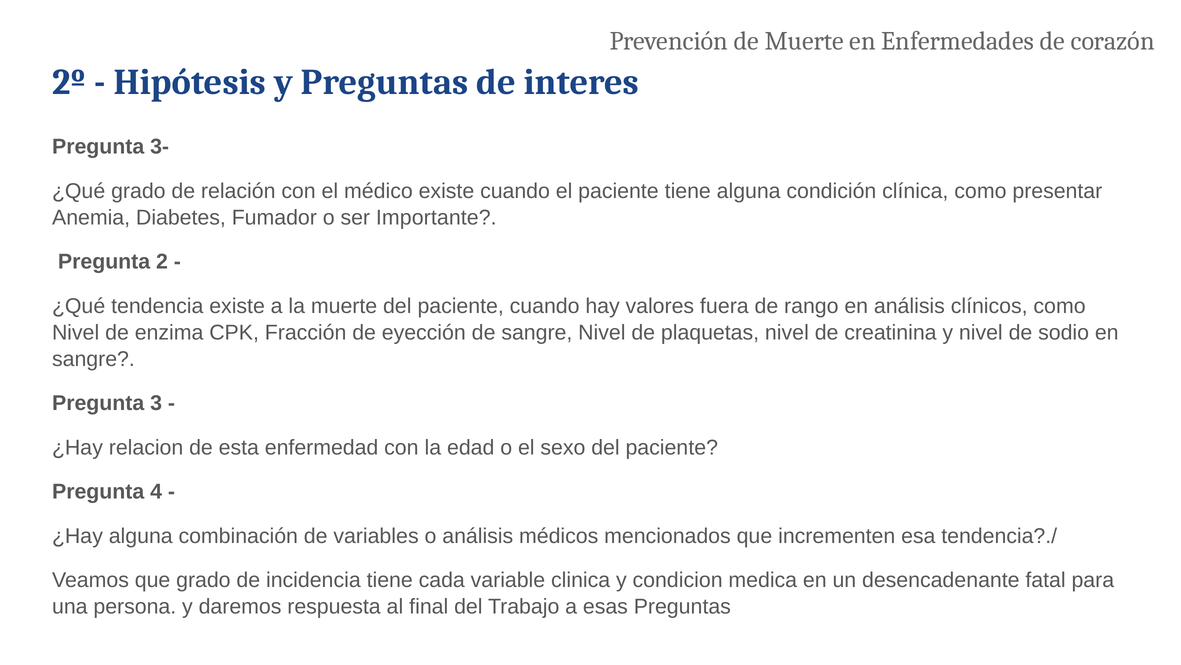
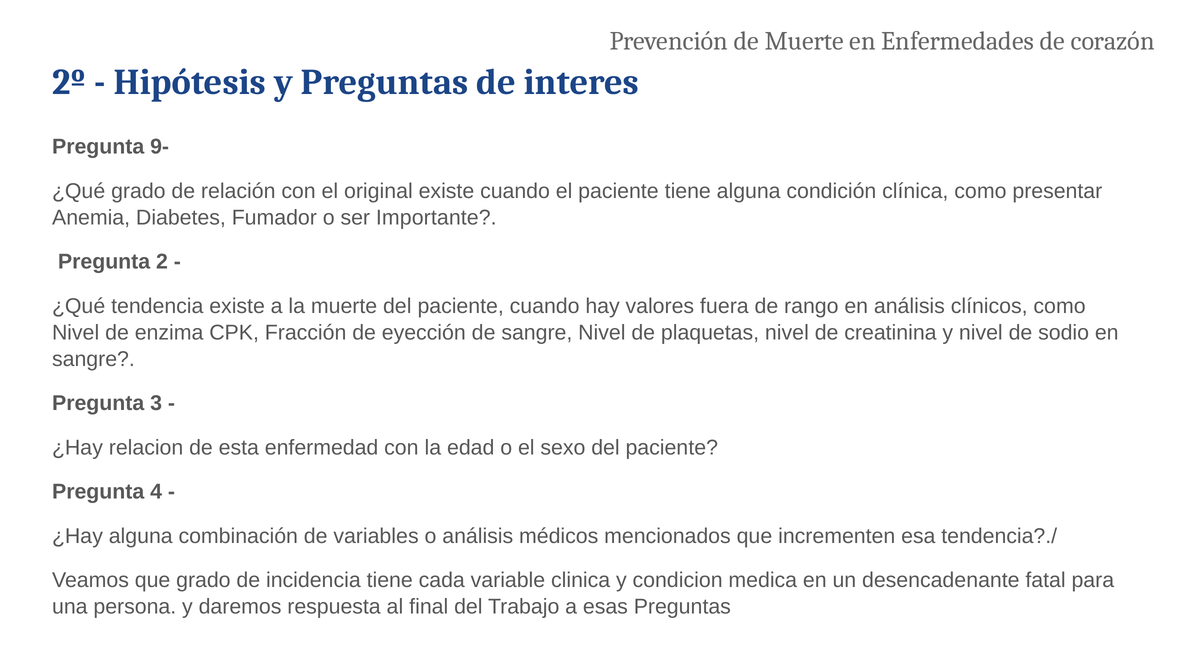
3-: 3- -> 9- (160, 147)
médico: médico -> original (378, 191)
